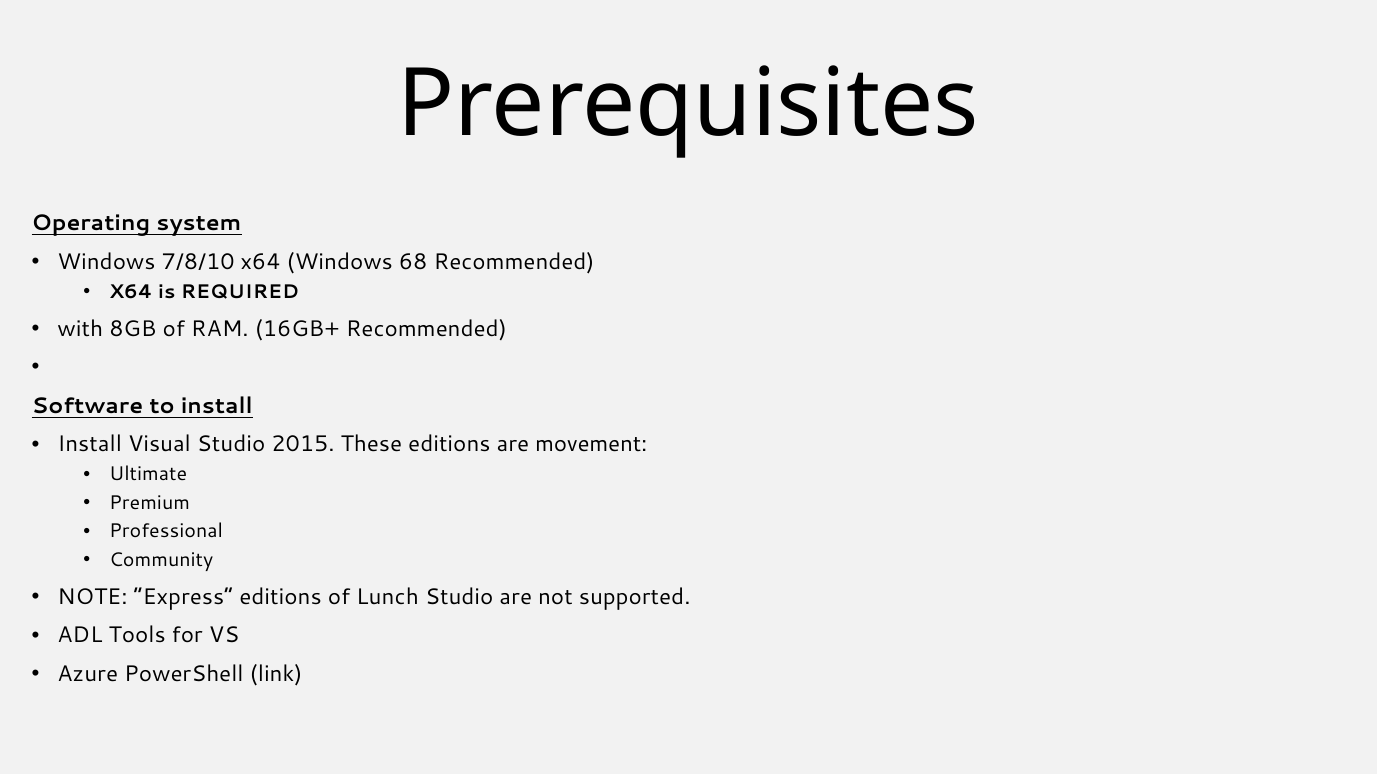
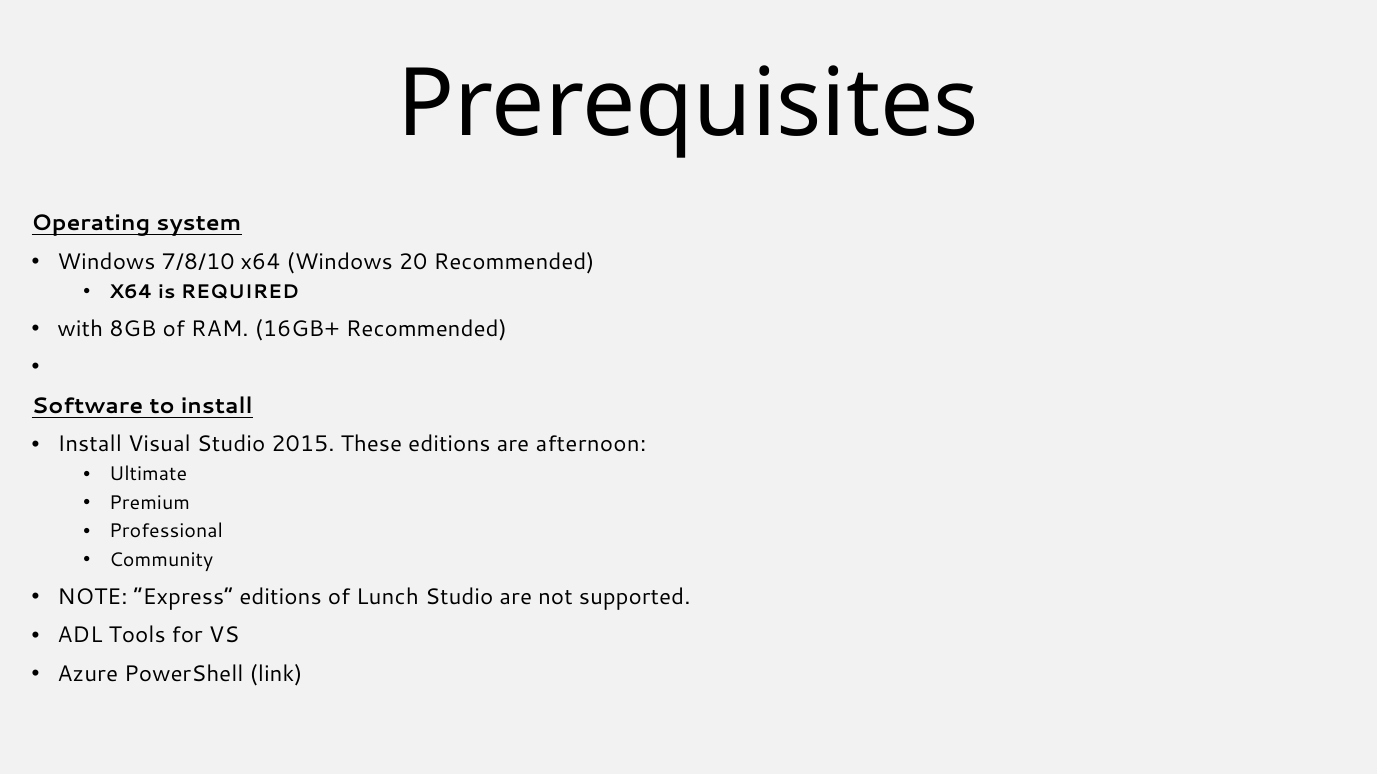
68: 68 -> 20 (413, 262)
movement: movement -> afternoon (591, 445)
